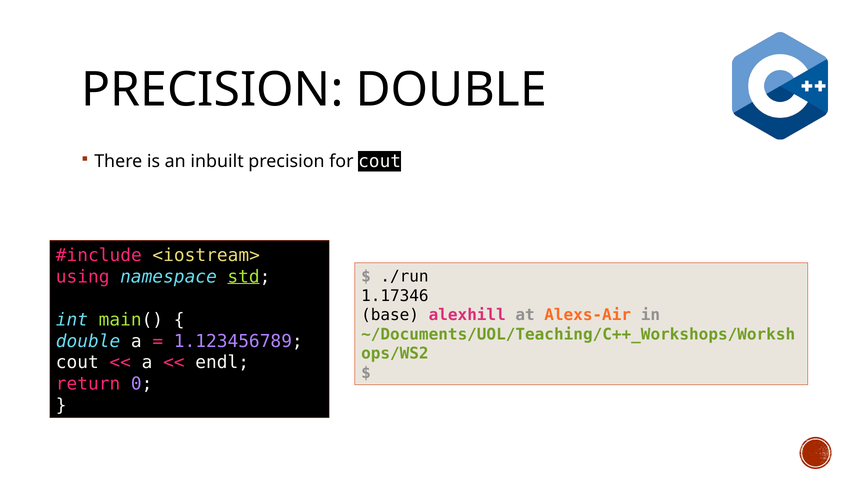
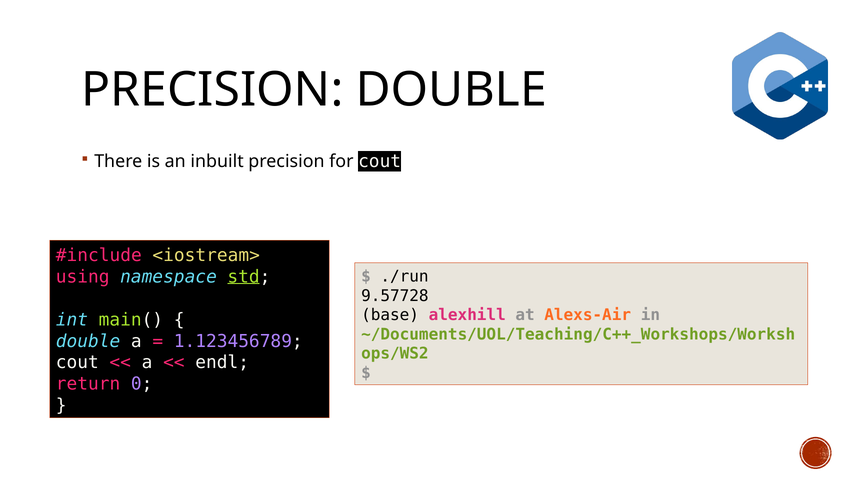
1.17346: 1.17346 -> 9.57728 (395, 296)
